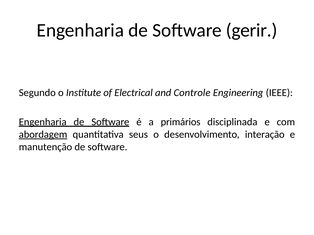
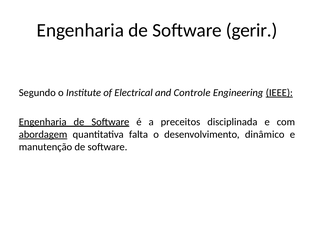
IEEE underline: none -> present (279, 93)
primários: primários -> preceitos (180, 122)
seus: seus -> falta (138, 135)
interação: interação -> dinâmico (265, 135)
